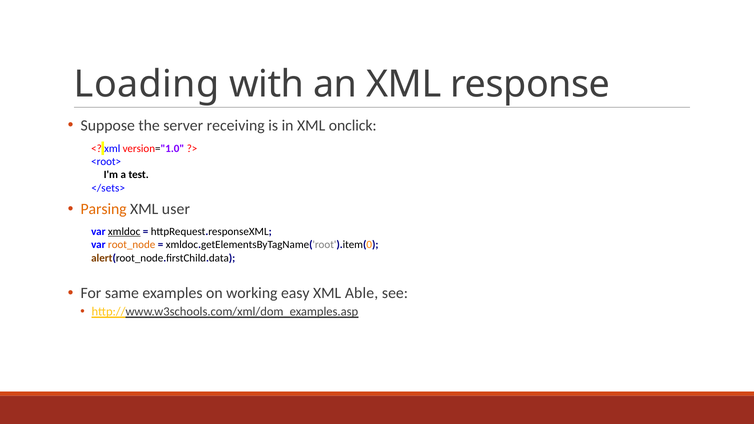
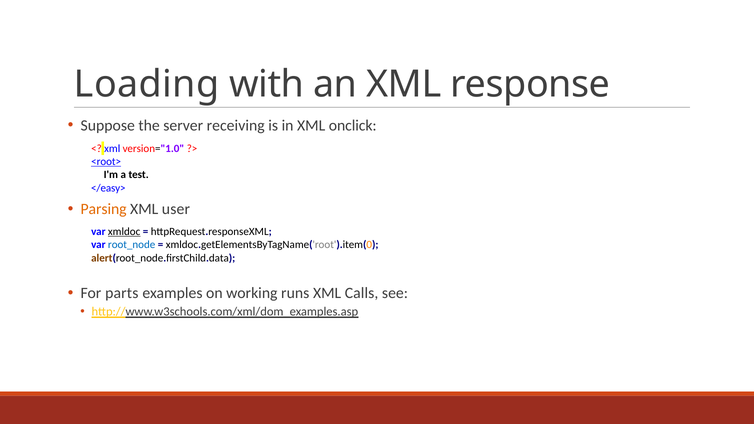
<root> underline: none -> present (106, 162)
</sets>: </sets> -> </easy> (108, 188)
root_node colour: orange -> blue (132, 245)
same: same -> parts (122, 293)
easy: easy -> runs (295, 293)
Able: Able -> Calls (362, 293)
